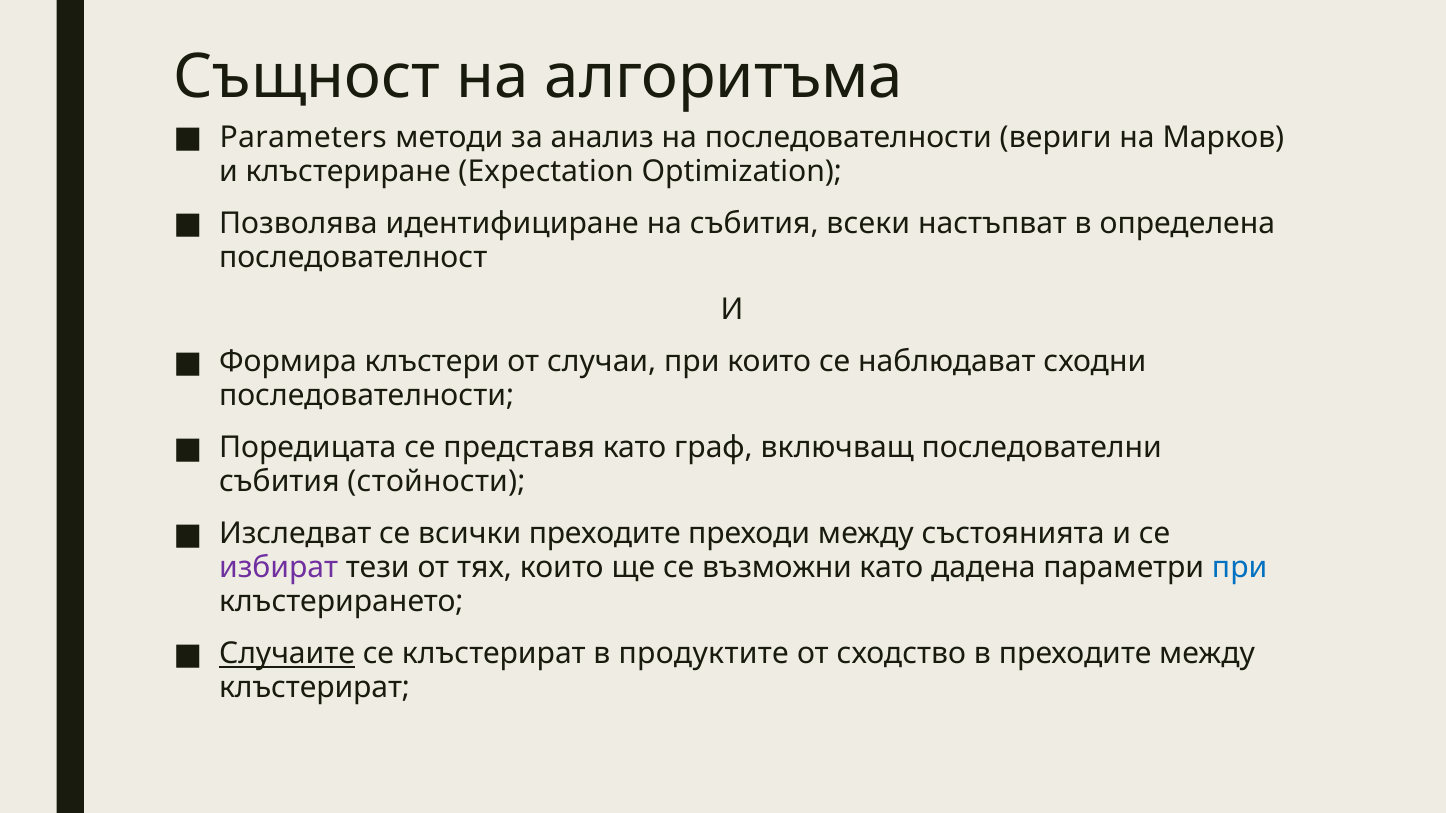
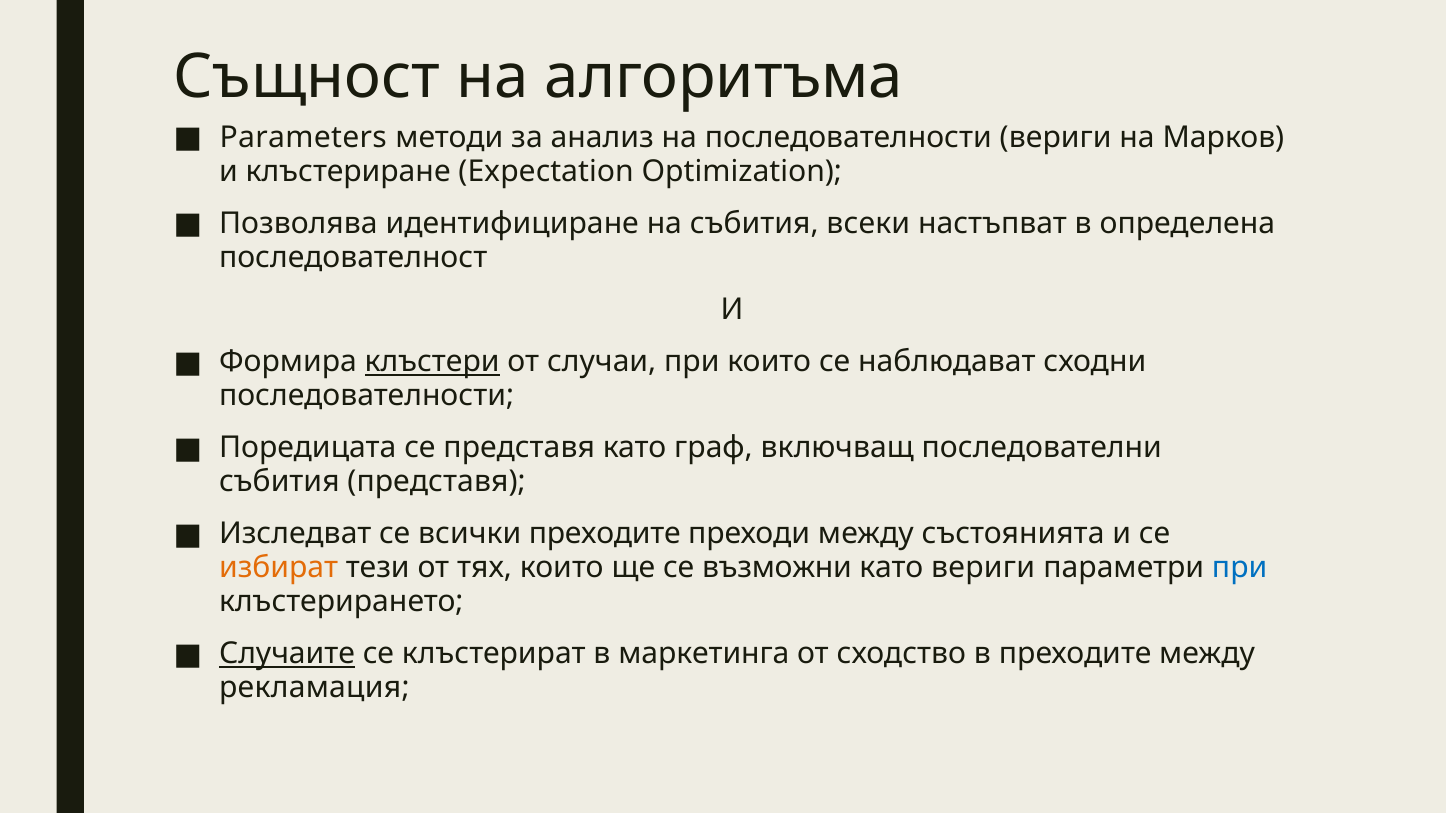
клъстери underline: none -> present (432, 362)
събития стойности: стойности -> представя (437, 482)
избират colour: purple -> orange (279, 568)
като дадена: дадена -> вериги (983, 568)
продуктите: продуктите -> маркетинга (704, 654)
клъстерират: клъстерират -> рекламация (314, 688)
